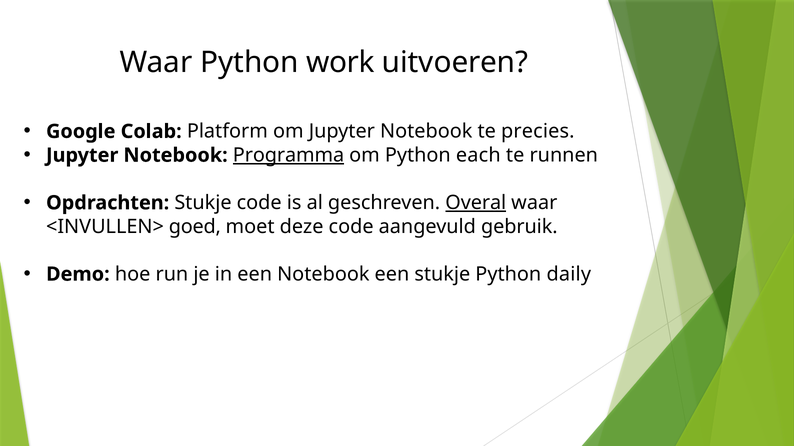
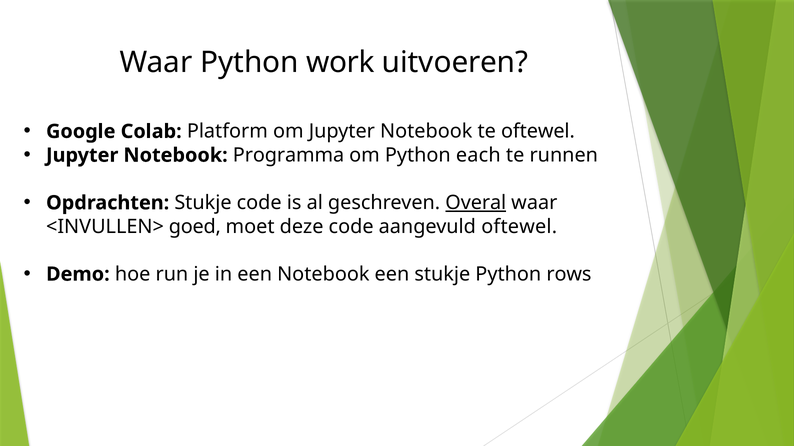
te precies: precies -> oftewel (538, 132)
Programma underline: present -> none (289, 155)
aangevuld gebruik: gebruik -> oftewel (519, 227)
daily: daily -> rows (569, 275)
